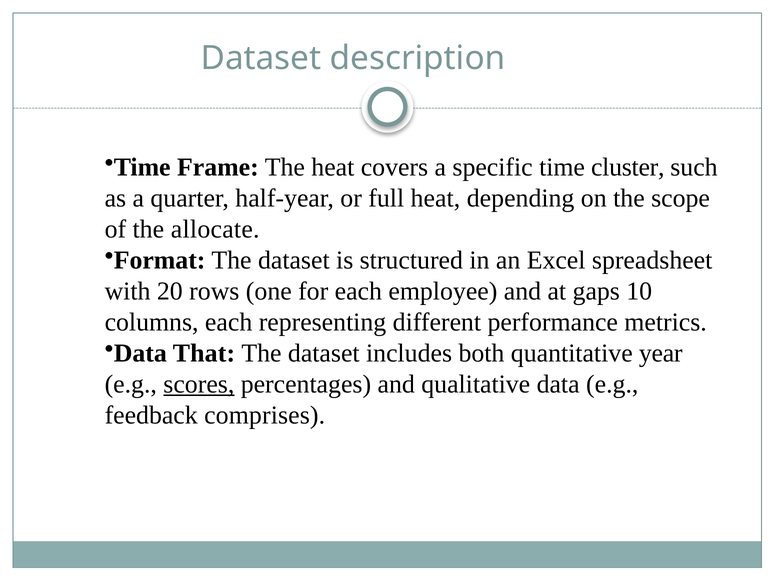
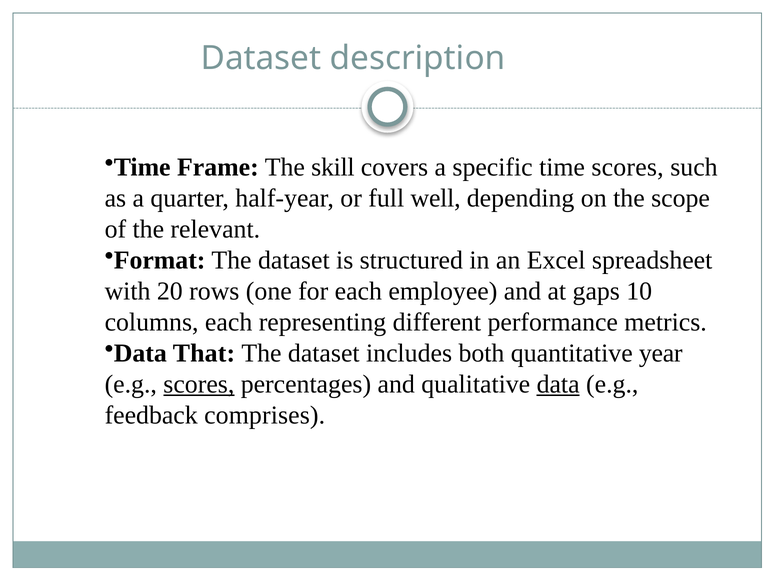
The heat: heat -> skill (333, 167)
time cluster: cluster -> scores (628, 167)
full heat: heat -> well (436, 198)
allocate: allocate -> relevant (215, 229)
data underline: none -> present (558, 384)
